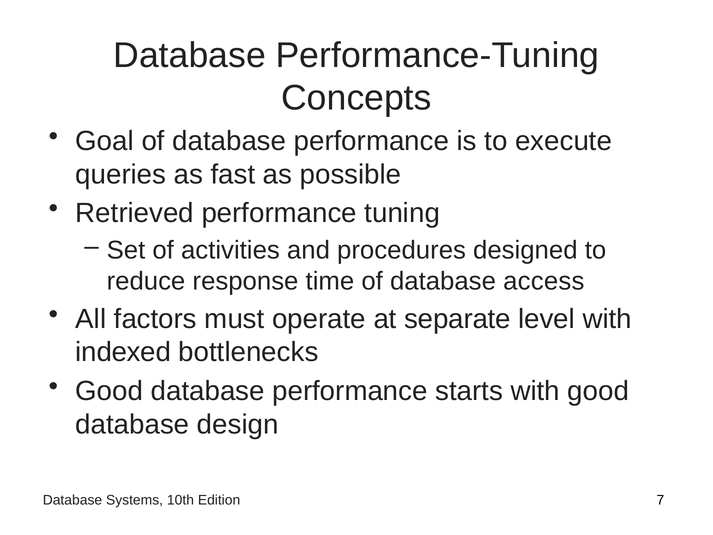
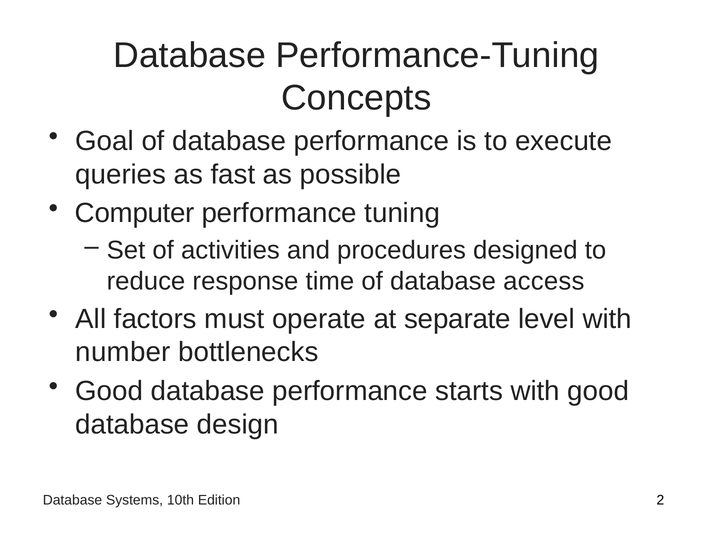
Retrieved: Retrieved -> Computer (135, 213)
indexed: indexed -> number (123, 352)
7: 7 -> 2 (660, 500)
